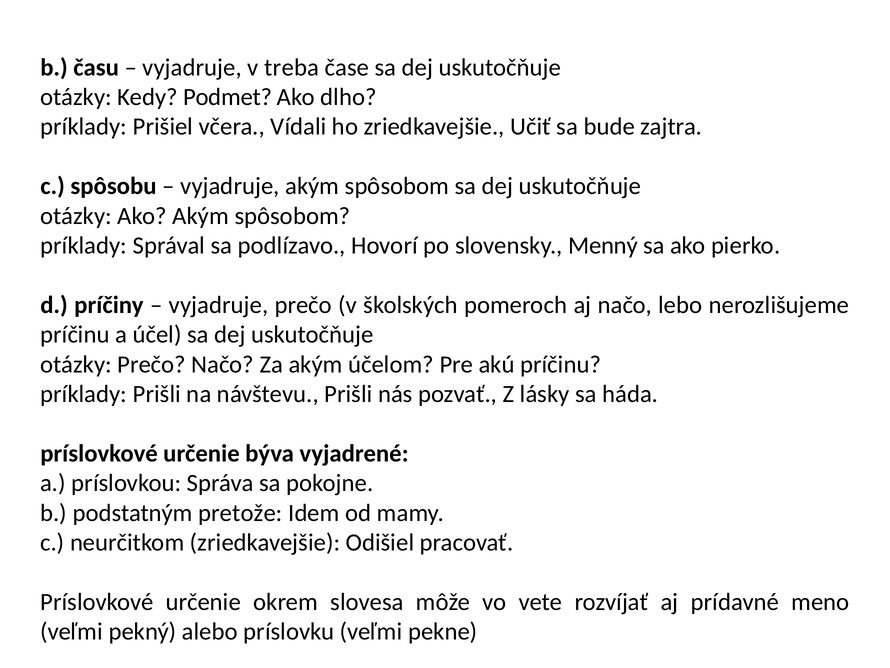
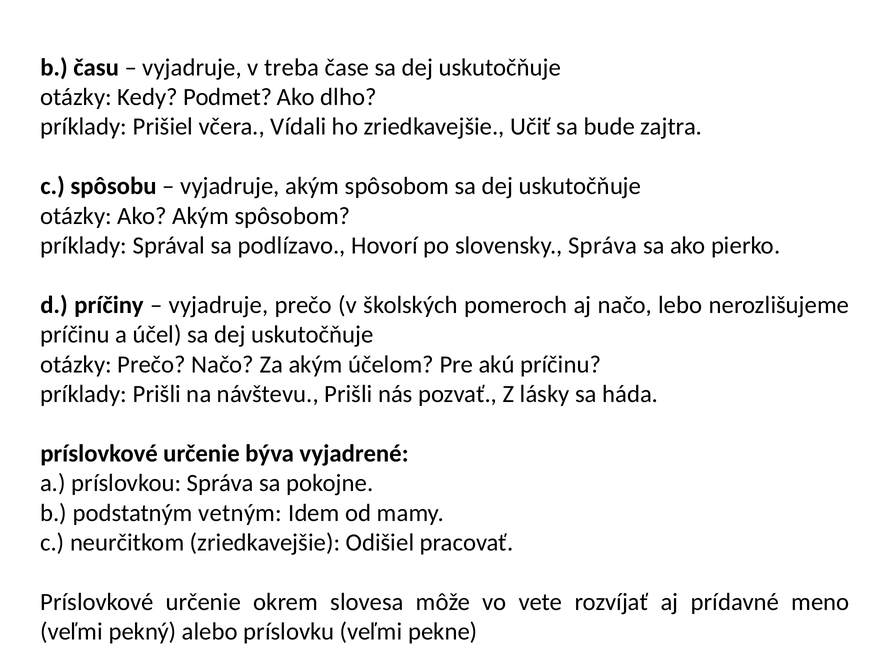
slovensky Menný: Menný -> Správa (603, 245)
pretože: pretože -> vetným (240, 512)
